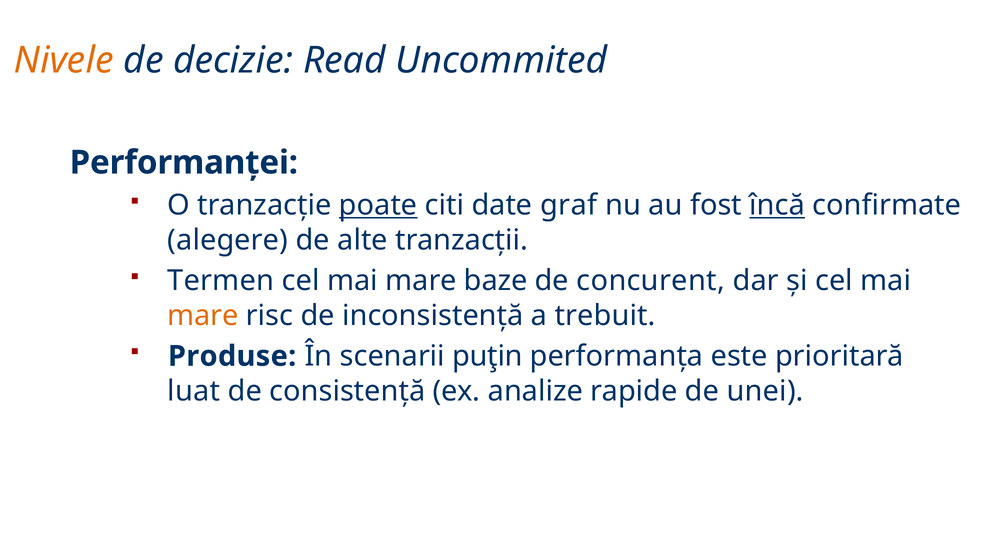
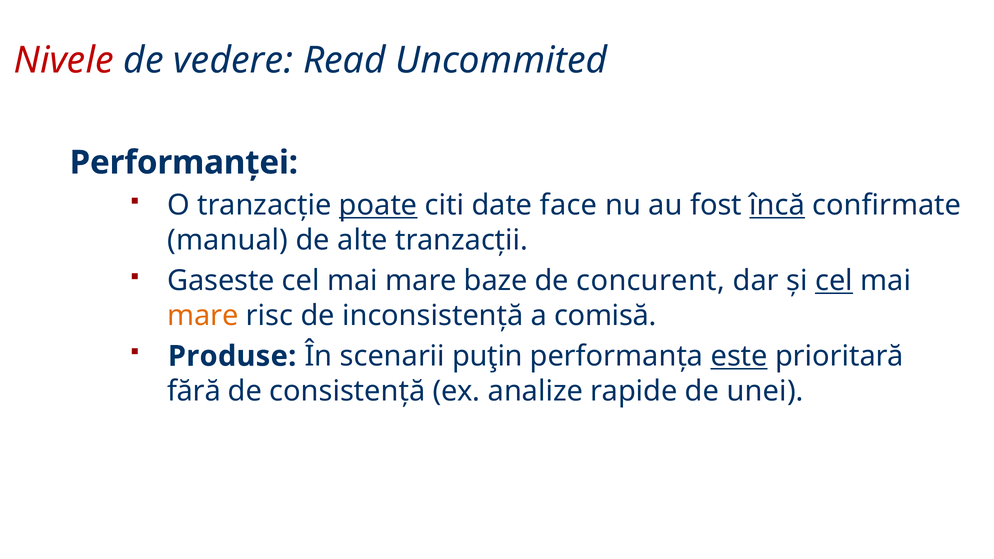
Nivele colour: orange -> red (64, 60)
decizie: decizie -> vedere (233, 60)
graf: graf -> face (569, 205)
alegere: alegere -> manual (228, 240)
Termen: Termen -> Gaseste (221, 281)
cel underline: none -> present (834, 281)
trebuit: trebuit -> comisă (605, 316)
este underline: none -> present (739, 356)
luat: luat -> fără (194, 391)
